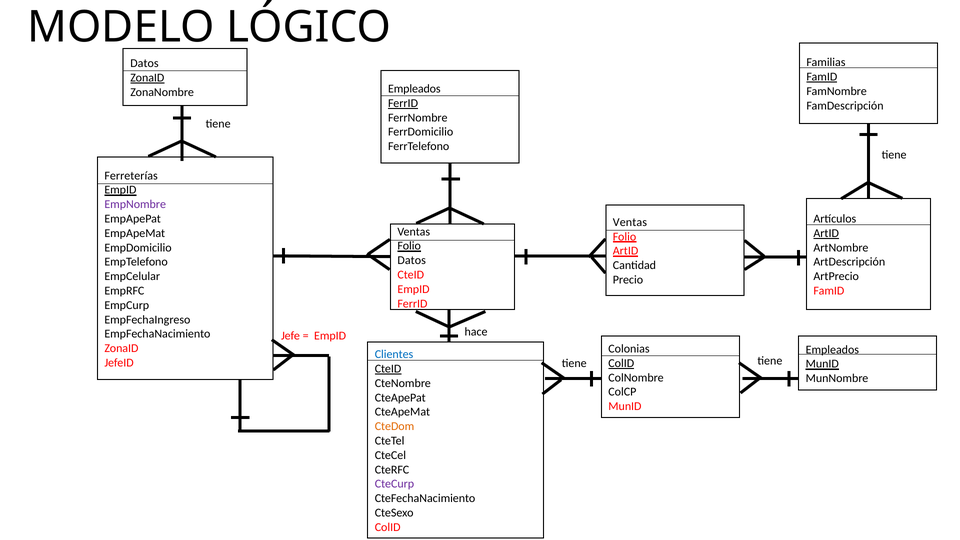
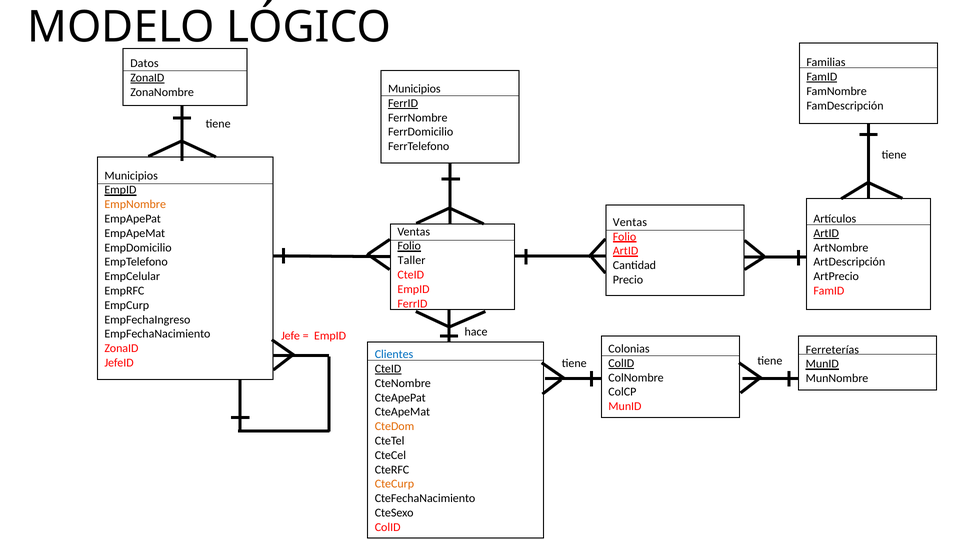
Empleados: Empleados -> Municipios (414, 89)
Ferreterías: Ferreterías -> Municipios (131, 176)
EmpNombre colour: purple -> orange (135, 204)
Datos: Datos -> Taller (412, 260)
Empleados: Empleados -> Ferreterías (832, 350)
CteCurp colour: purple -> orange (394, 484)
